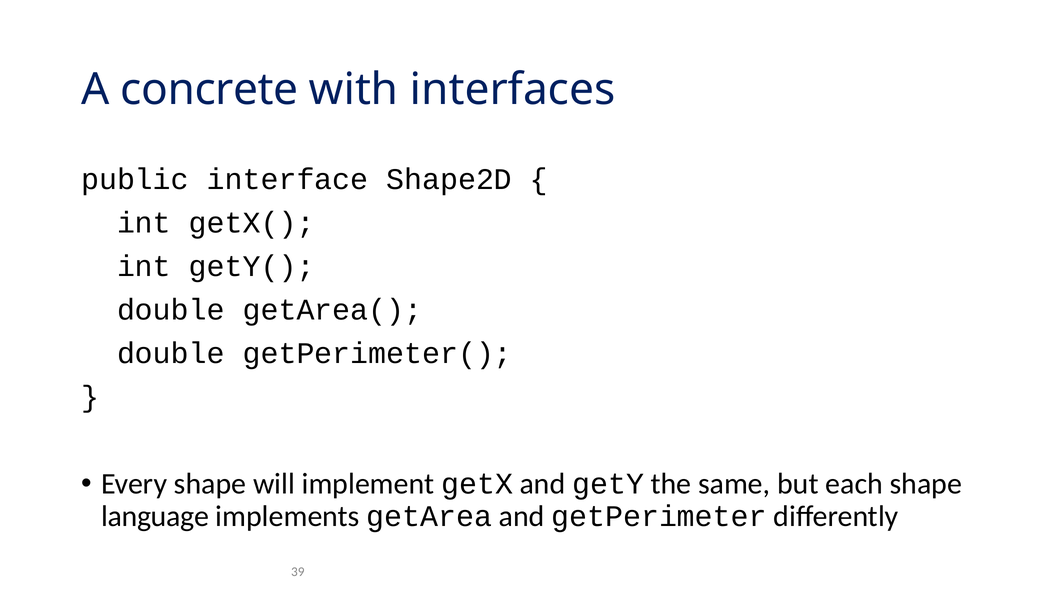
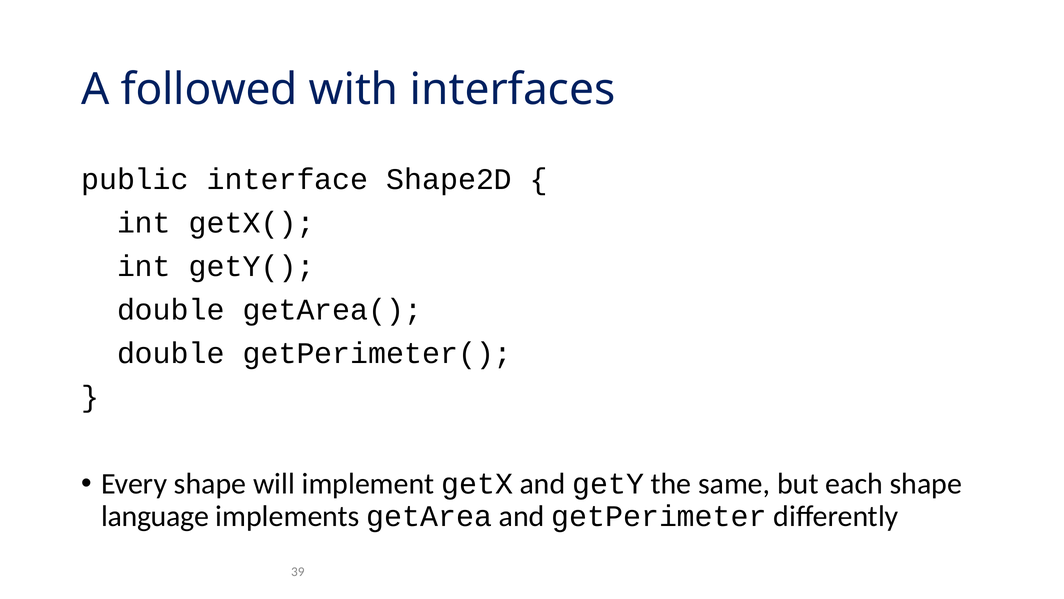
concrete: concrete -> followed (209, 89)
